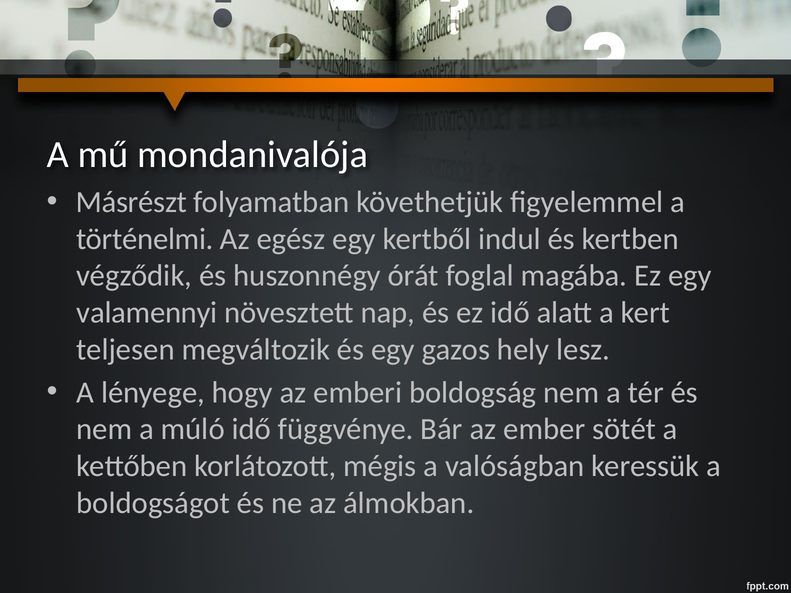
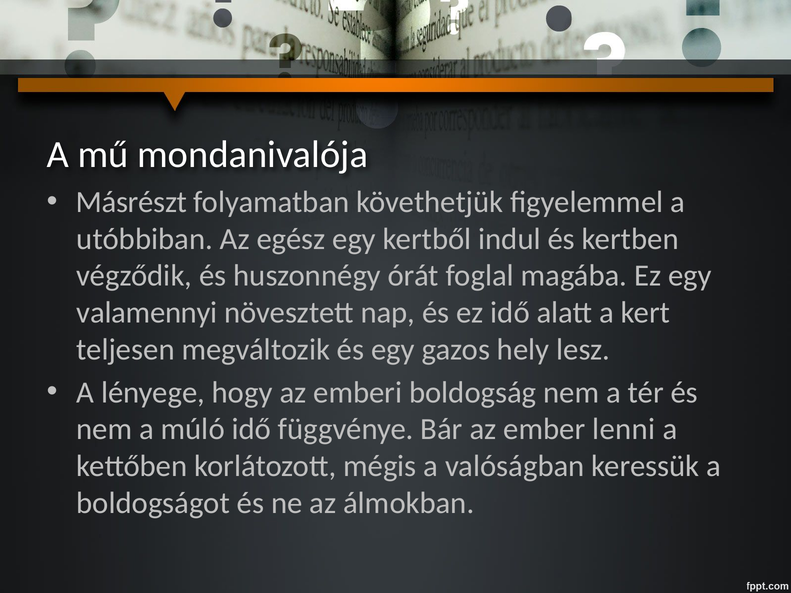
történelmi: történelmi -> utóbbiban (145, 239)
sötét: sötét -> lenni (624, 429)
